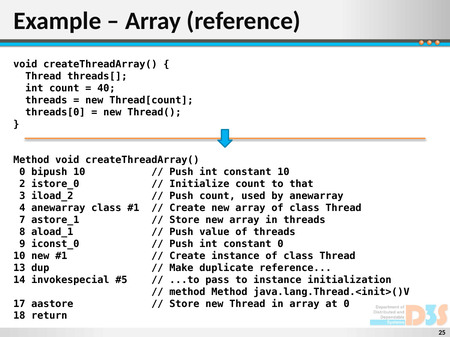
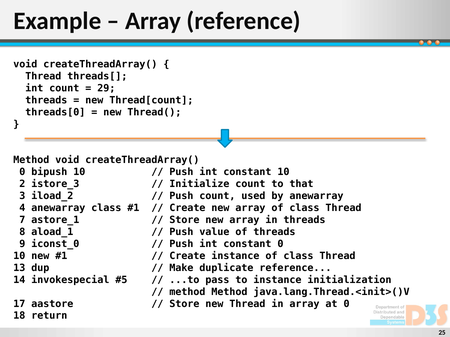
40: 40 -> 29 (106, 88)
istore_0: istore_0 -> istore_3 (55, 184)
